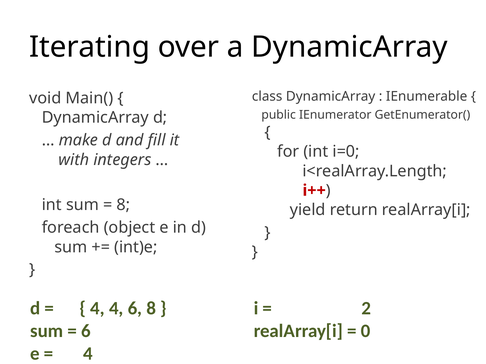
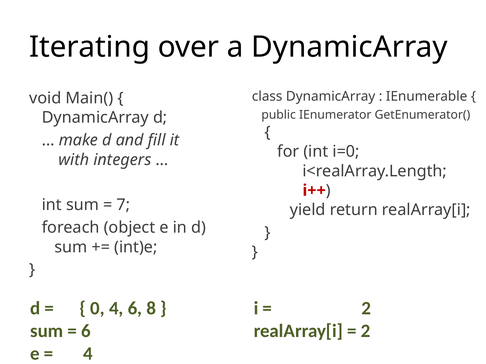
8: 8 -> 7 (123, 205)
4: 4 -> 0 (98, 309)
0: 0 -> 2 (366, 331)
